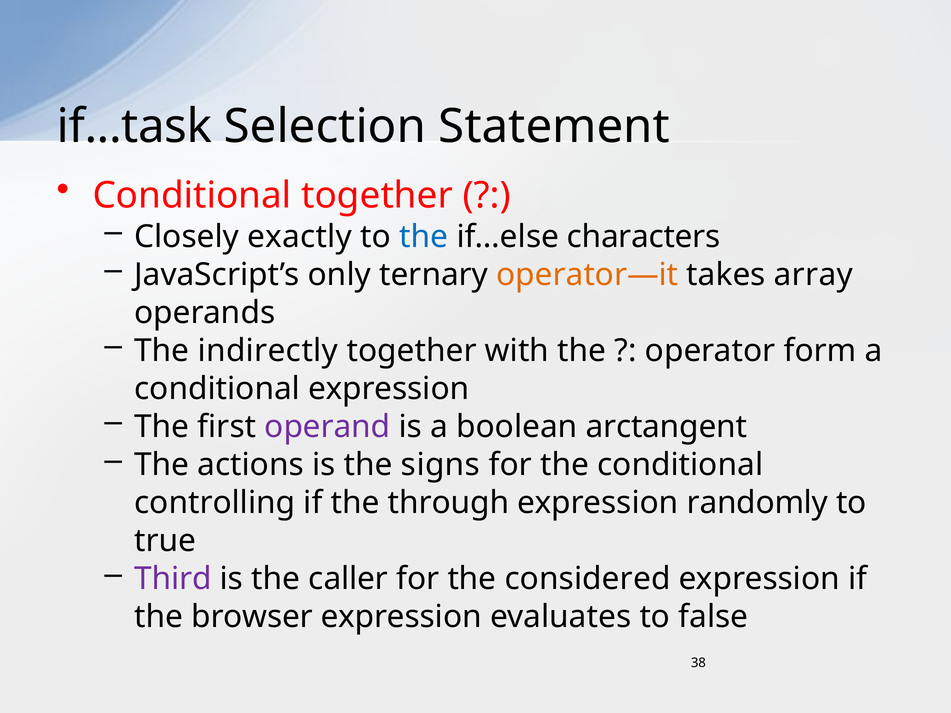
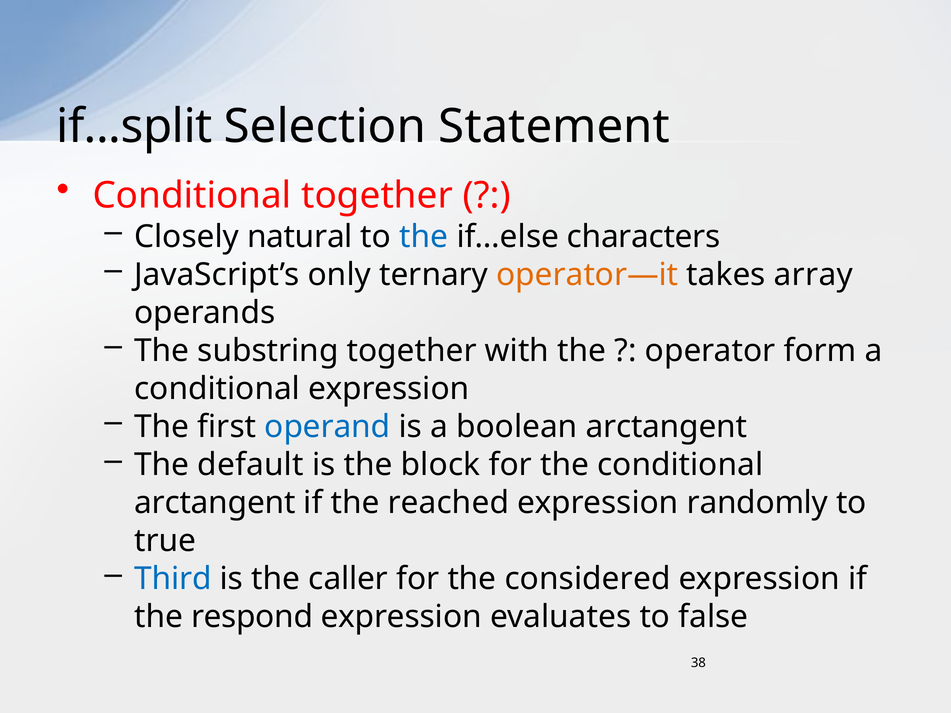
if...task: if...task -> if...split (134, 126)
exactly: exactly -> natural (300, 237)
indirectly: indirectly -> substring (268, 351)
operand colour: purple -> blue (327, 427)
actions: actions -> default (251, 465)
signs: signs -> block (441, 465)
controlling: controlling -> arctangent (215, 503)
through: through -> reached (448, 503)
Third colour: purple -> blue (173, 579)
browser: browser -> respond (252, 617)
